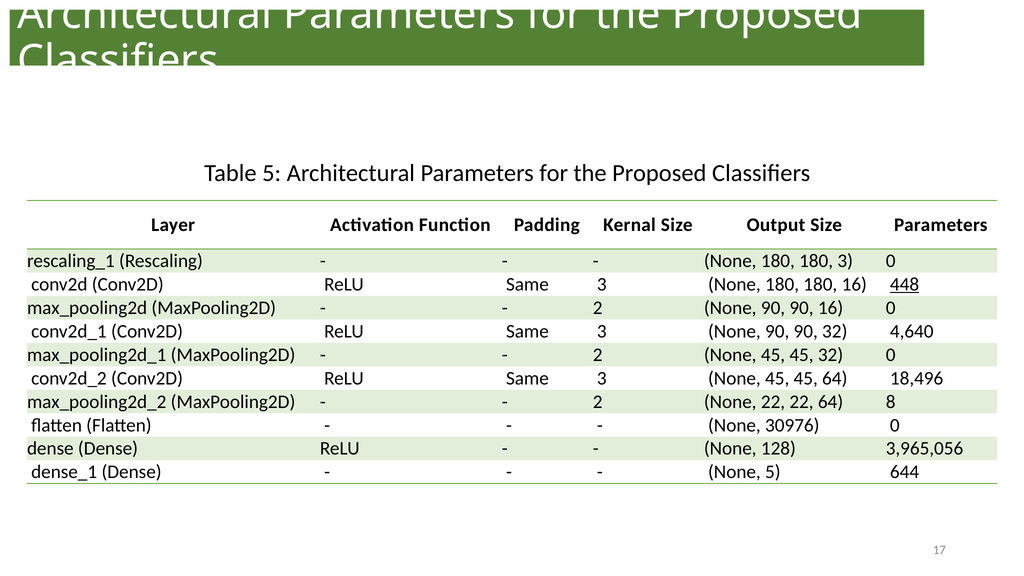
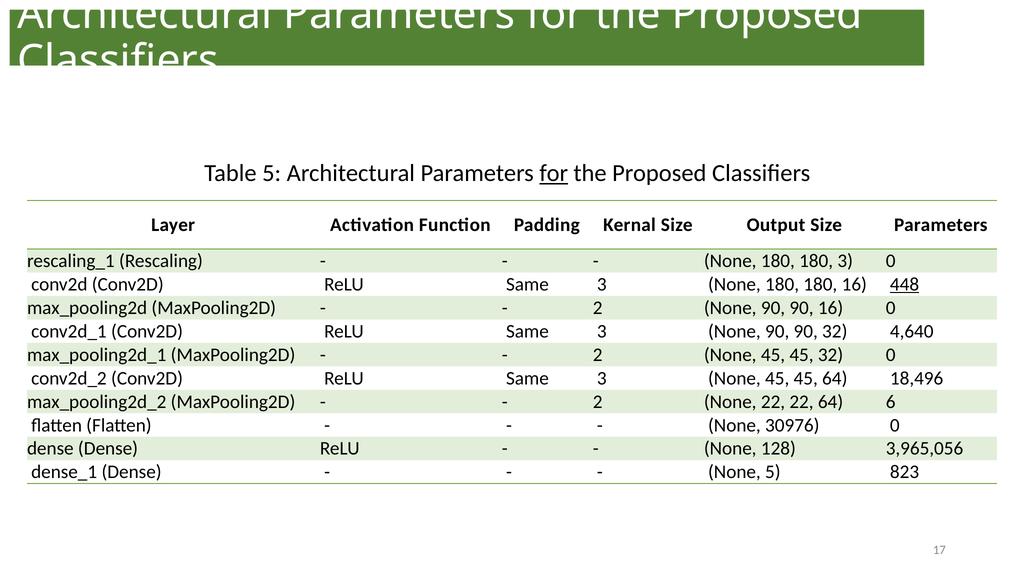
for underline: none -> present (554, 173)
8: 8 -> 6 (891, 402)
644: 644 -> 823 (905, 472)
